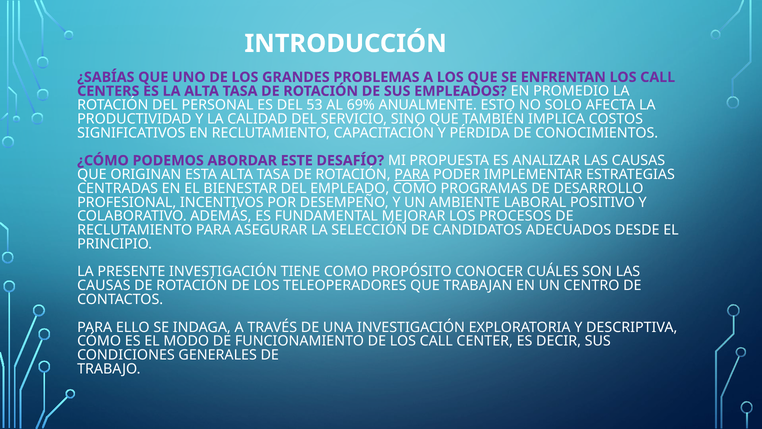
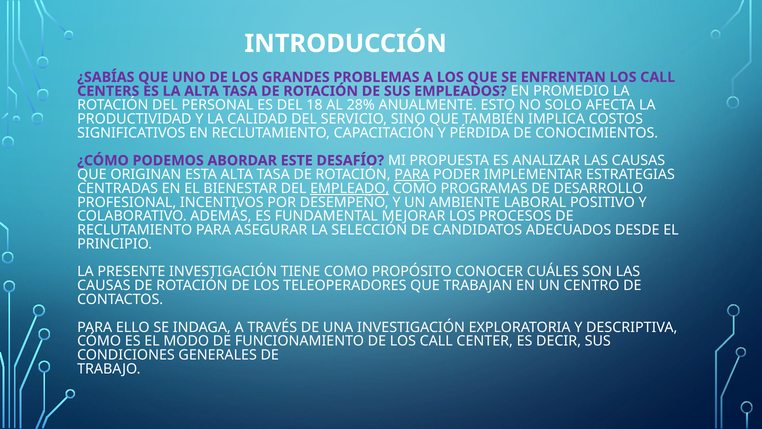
53: 53 -> 18 (314, 105)
69%: 69% -> 28% (361, 105)
EMPLEADO underline: none -> present (350, 188)
